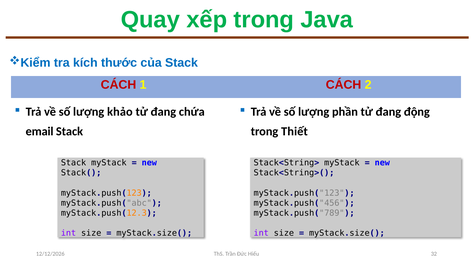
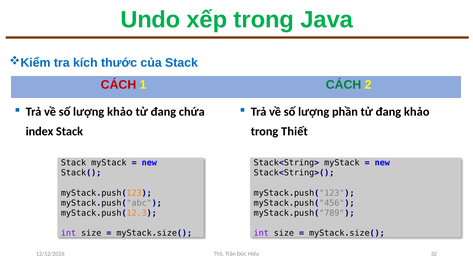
Quay: Quay -> Undo (150, 20)
CÁCH colour: red -> green (344, 85)
đang động: động -> khảo (417, 112)
email: email -> index (40, 131)
